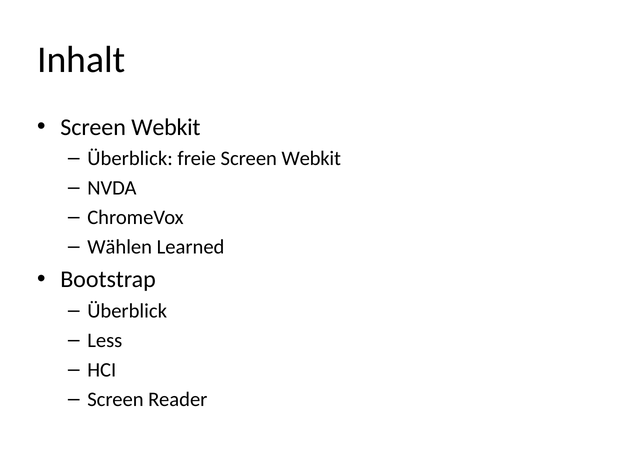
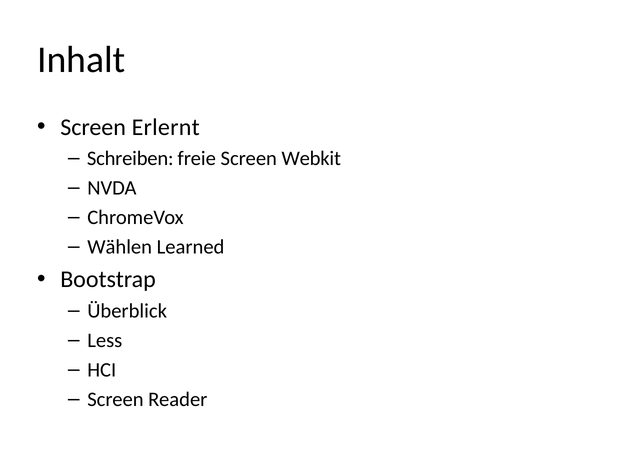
Webkit: Webkit -> Erlernt (166, 127)
Überblick: Überblick -> Schreiben (130, 159)
